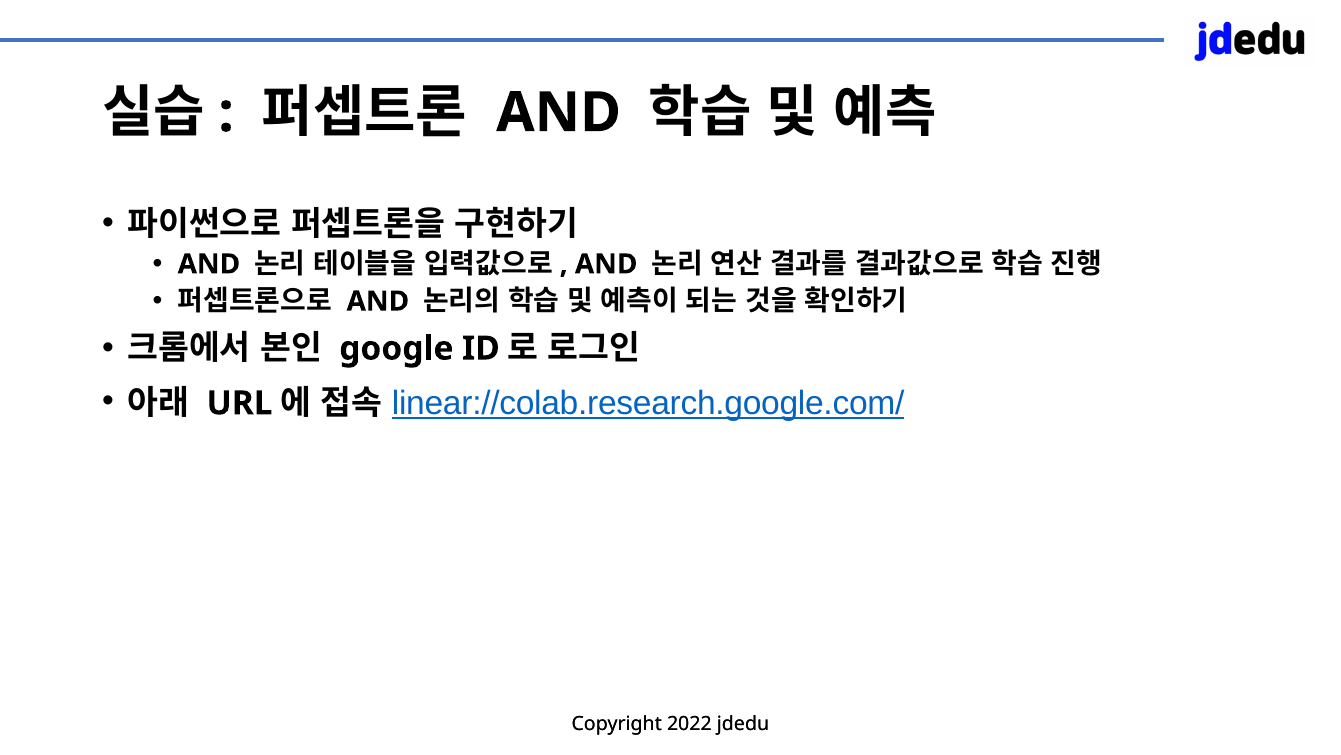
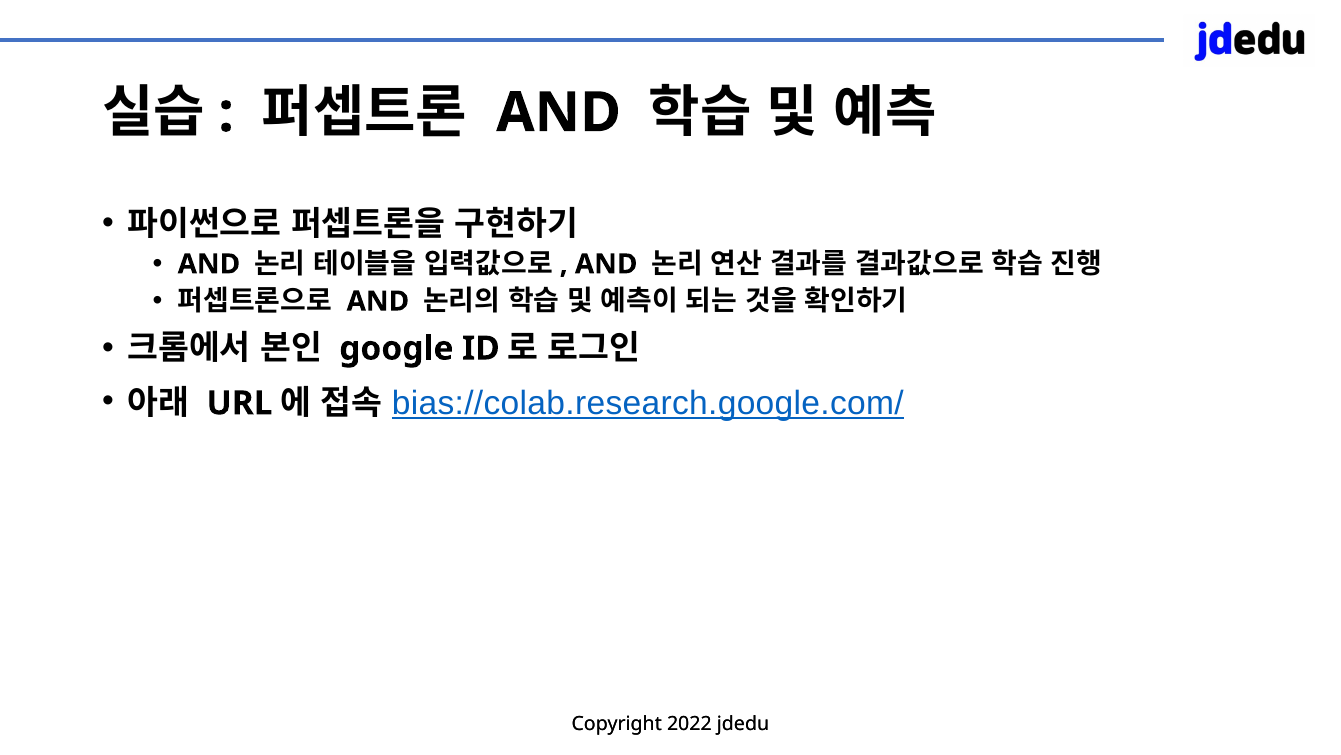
linear://colab.research.google.com/: linear://colab.research.google.com/ -> bias://colab.research.google.com/ (648, 403)
